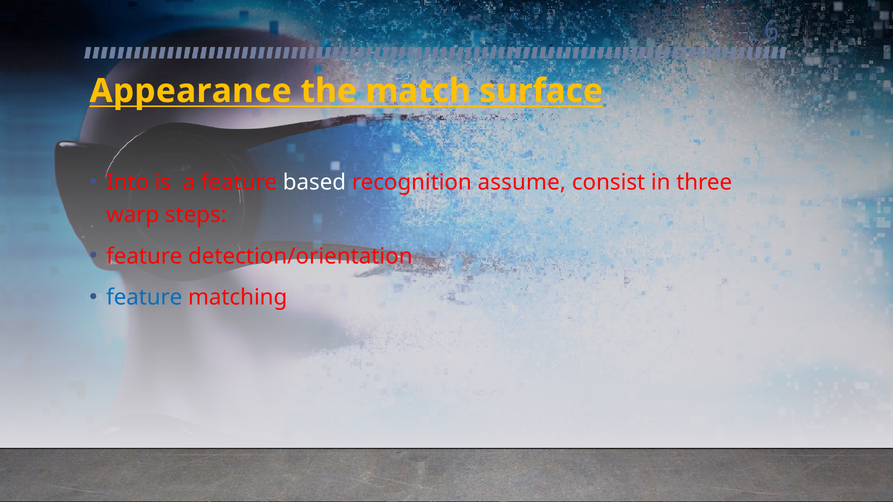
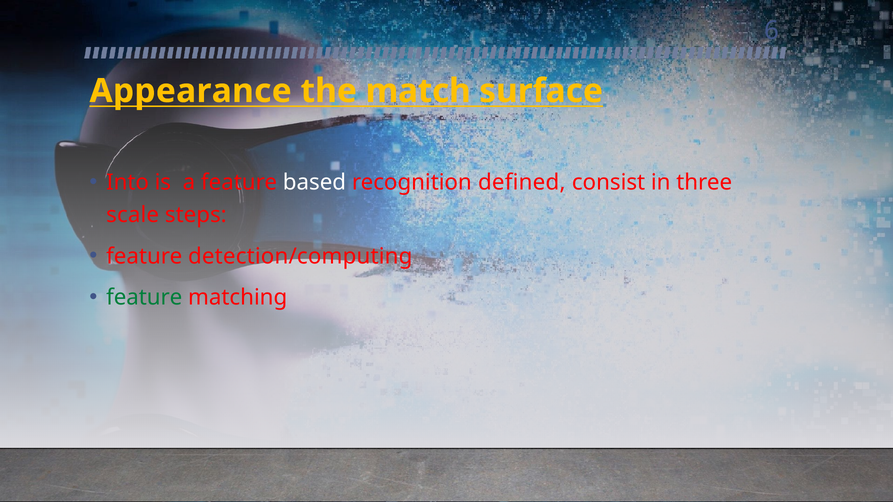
assume: assume -> defined (522, 183)
warp: warp -> scale (133, 215)
detection/orientation: detection/orientation -> detection/computing (300, 256)
feature colour: blue -> green (144, 298)
